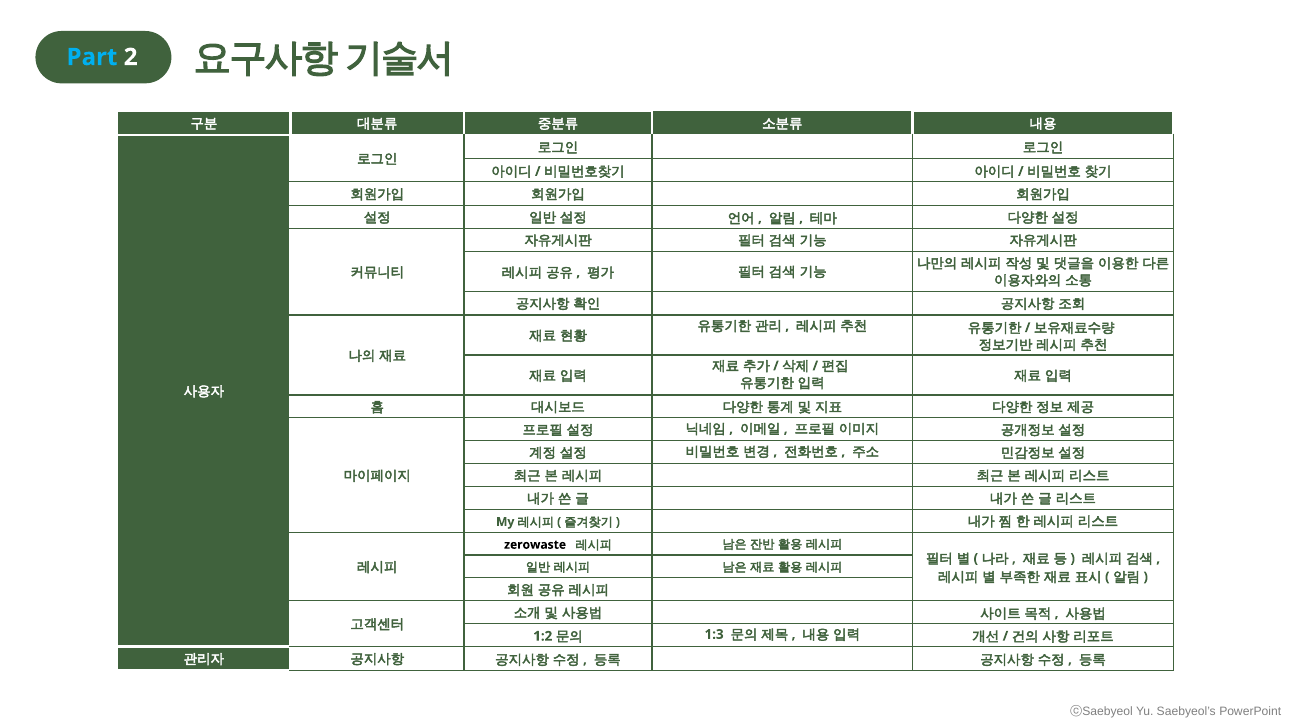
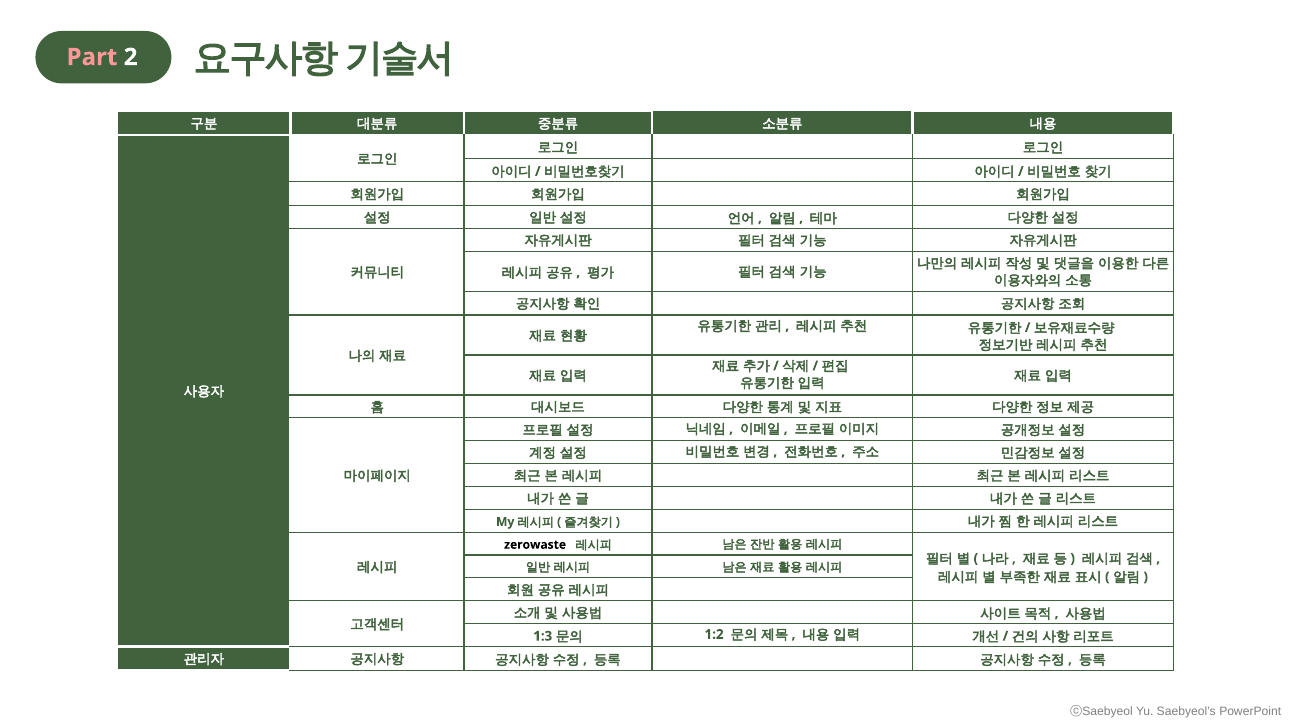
Part colour: light blue -> pink (92, 57)
1:2: 1:2 -> 1:3 (543, 636)
1:3: 1:3 -> 1:2 (714, 635)
